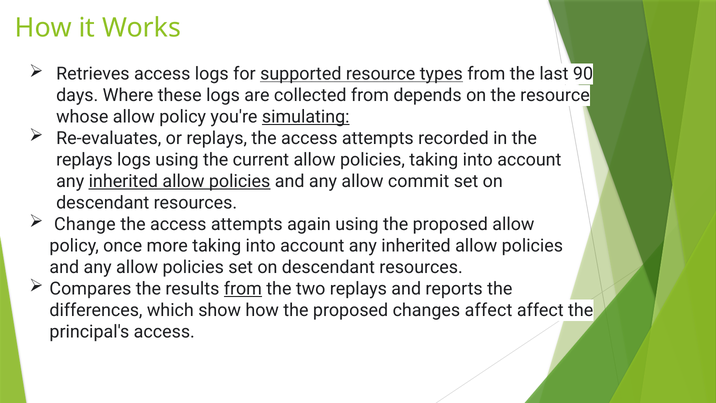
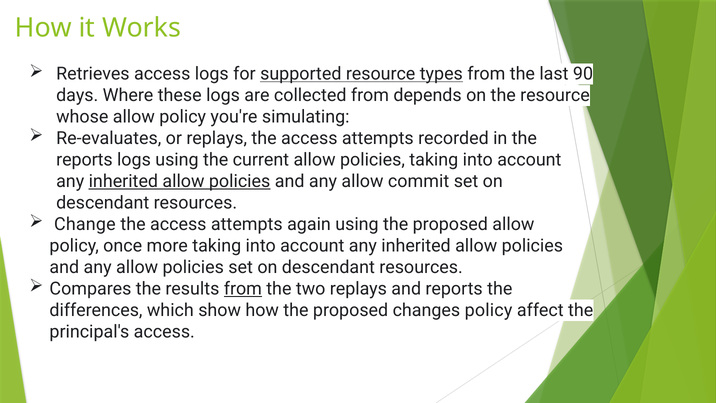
simulating underline: present -> none (306, 117)
replays: replays -> reports (84, 160)
changes affect: affect -> policy (489, 310)
